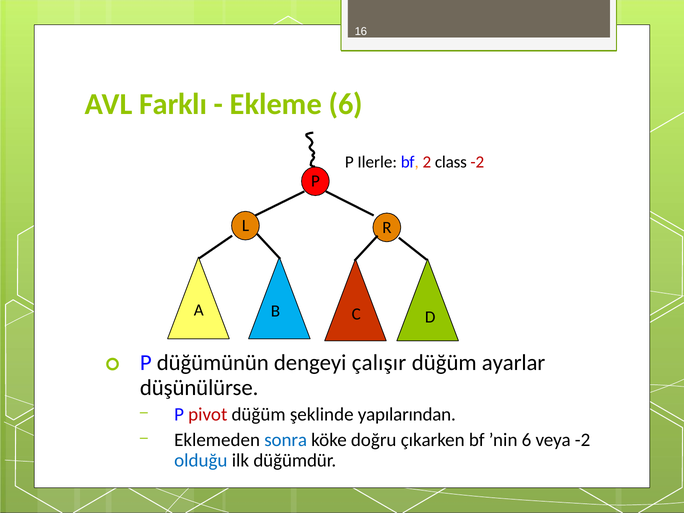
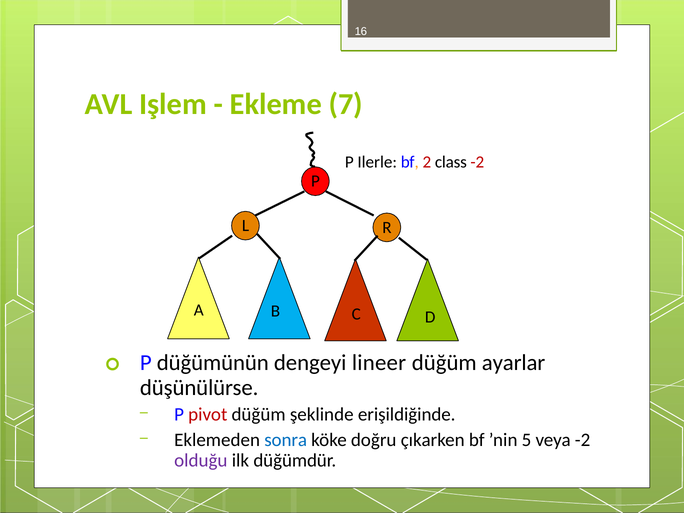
Farklı: Farklı -> Işlem (173, 104)
Ekleme 6: 6 -> 7 (346, 104)
çalışır: çalışır -> lineer (379, 363)
yapılarından: yapılarından -> erişildiğinde (407, 415)
’nin 6: 6 -> 5 (527, 440)
olduğu colour: blue -> purple (201, 460)
